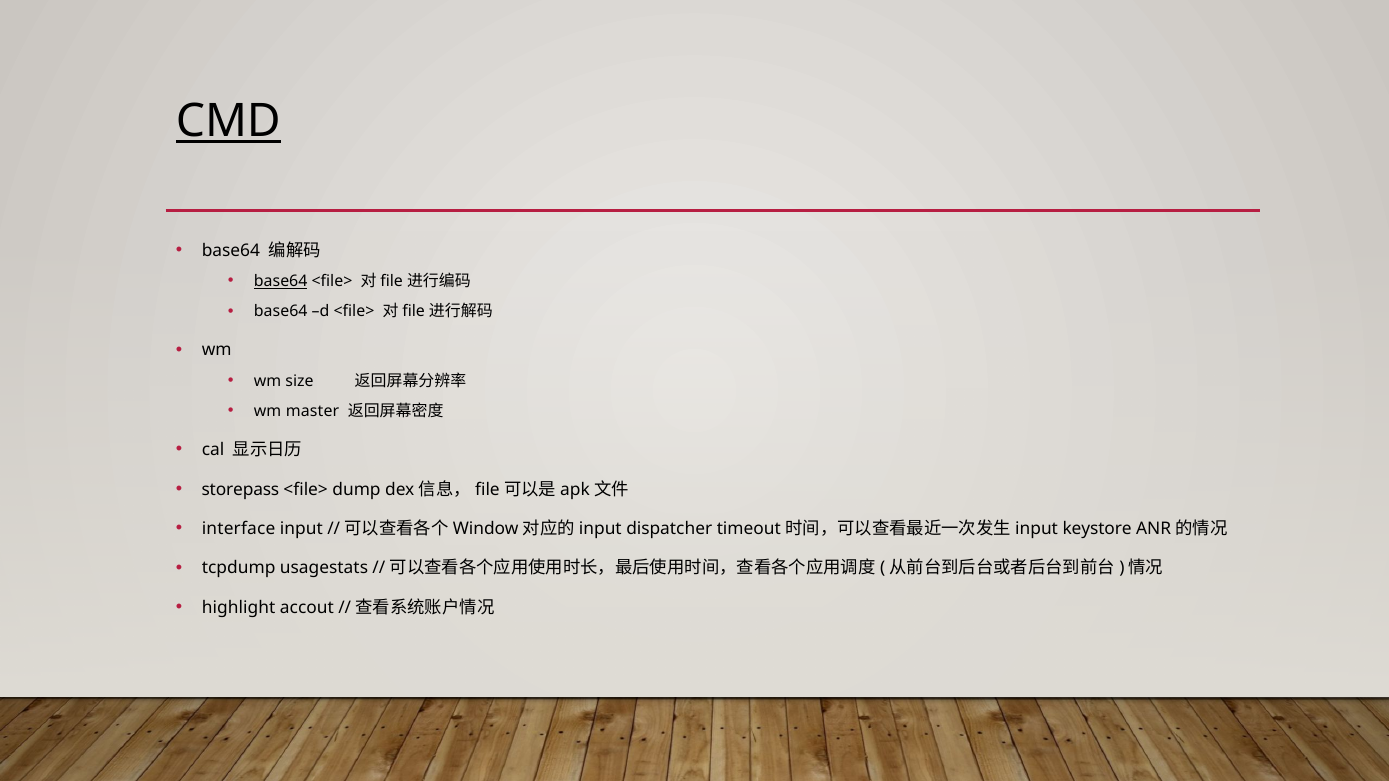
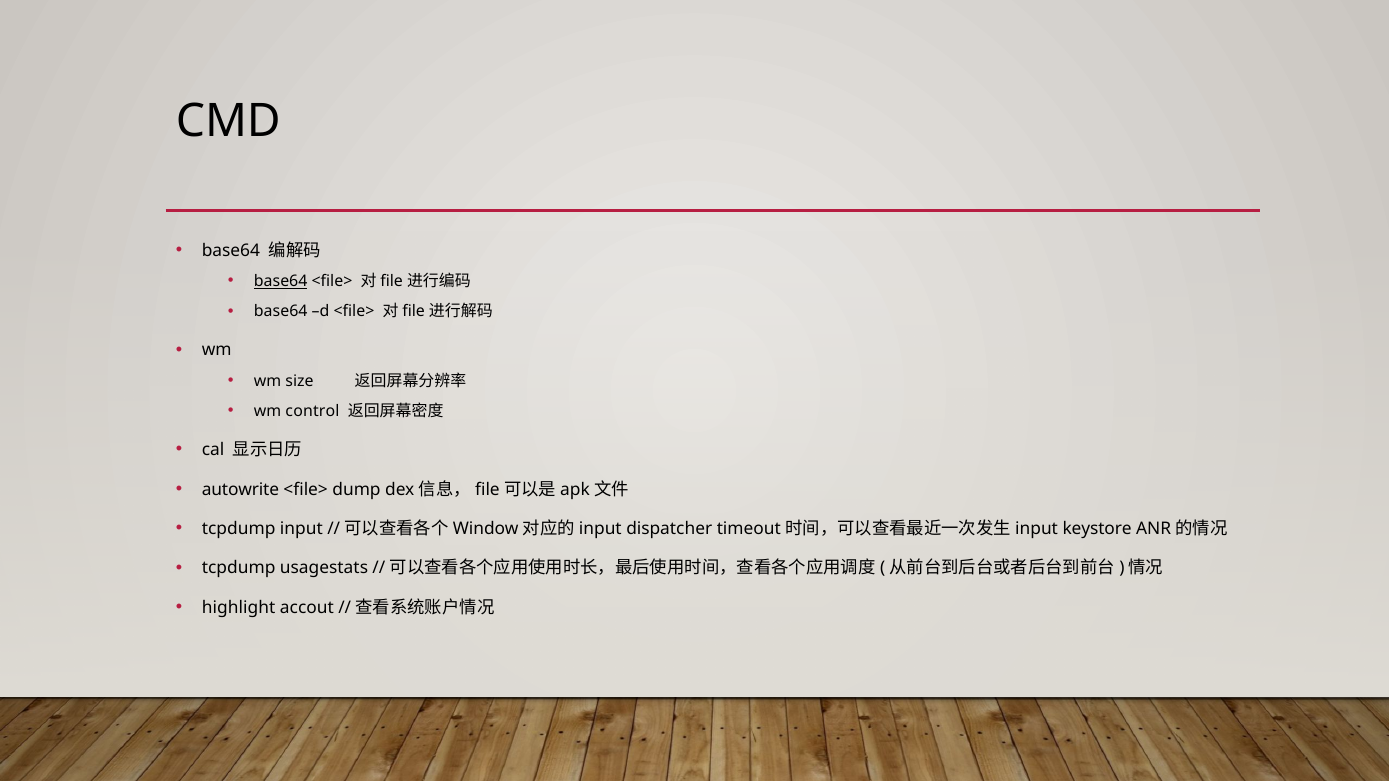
CMD underline: present -> none (228, 122)
master: master -> control (313, 411)
storepass: storepass -> autowrite (240, 490)
interface: interface -> tcpdump (239, 529)
